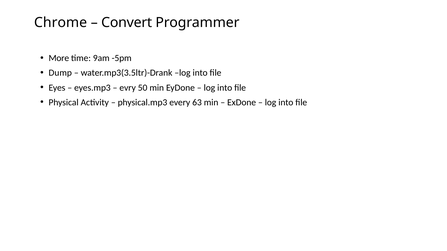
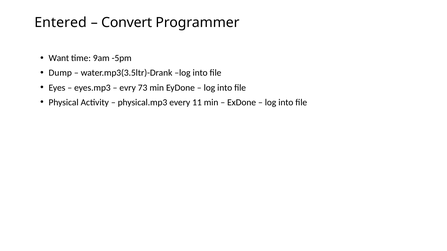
Chrome: Chrome -> Entered (61, 23)
More: More -> Want (59, 58)
50: 50 -> 73 (143, 88)
63: 63 -> 11 (197, 102)
